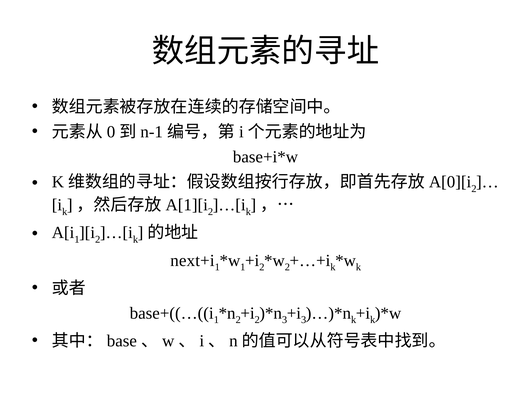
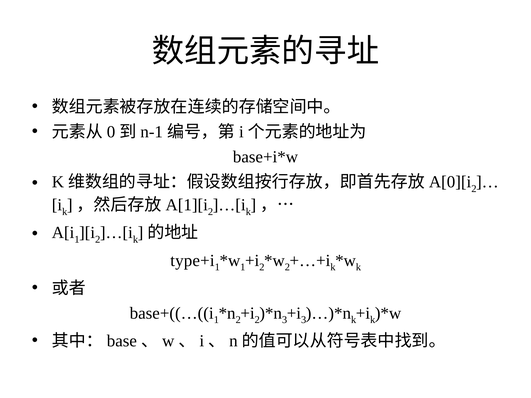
next+i: next+i -> type+i (192, 261)
